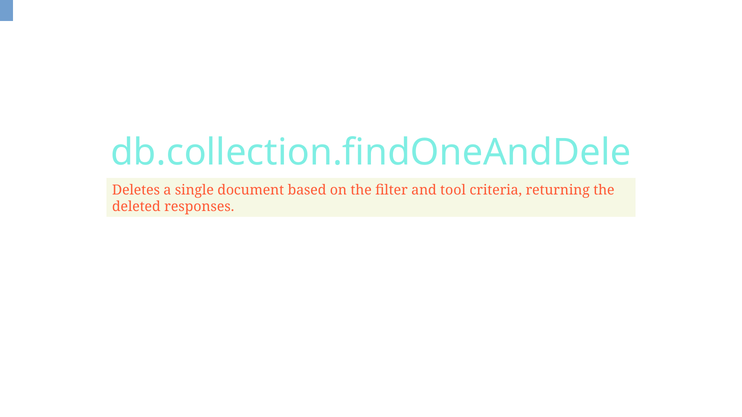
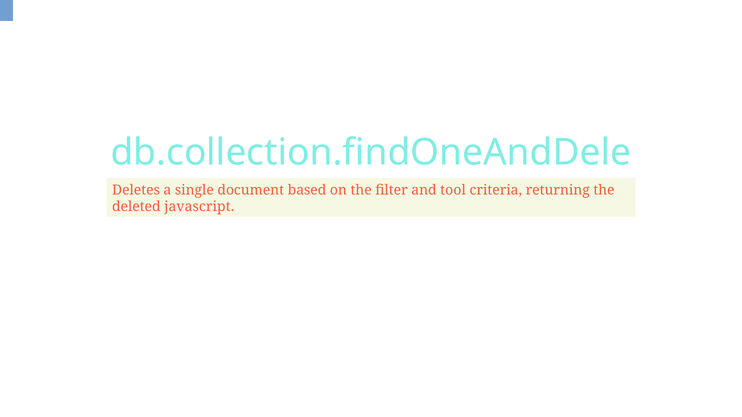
responses: responses -> javascript (199, 207)
